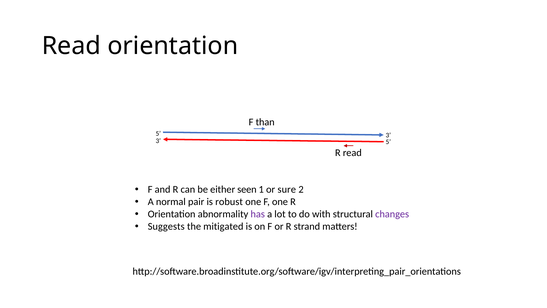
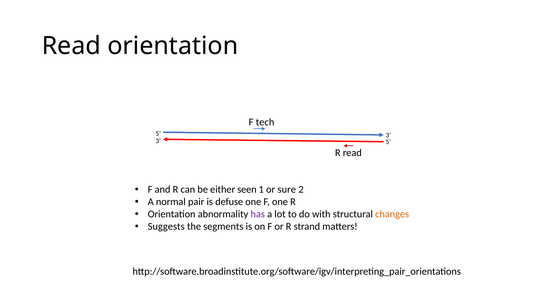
than: than -> tech (265, 122)
robust: robust -> defuse (229, 202)
changes colour: purple -> orange (392, 214)
mitigated: mitigated -> segments (223, 226)
